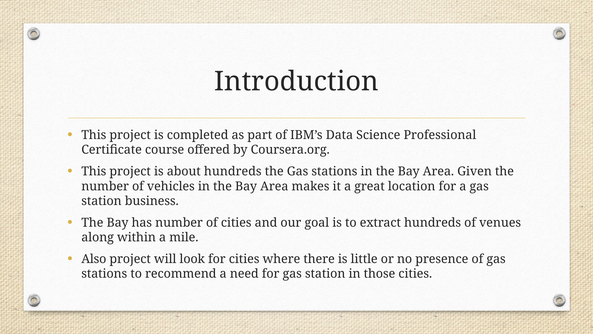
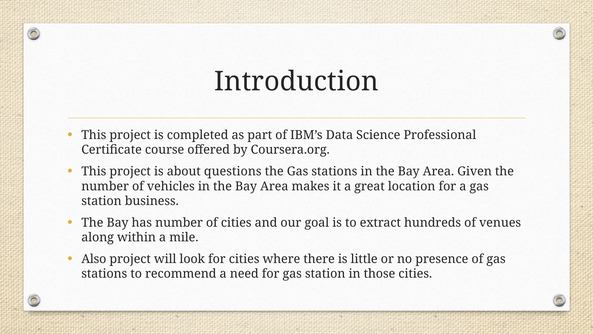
about hundreds: hundreds -> questions (233, 171)
